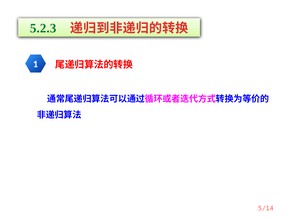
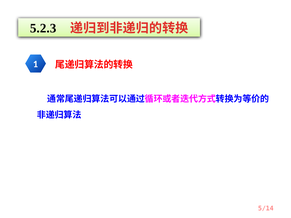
5.2.3 colour: green -> black (43, 28)
